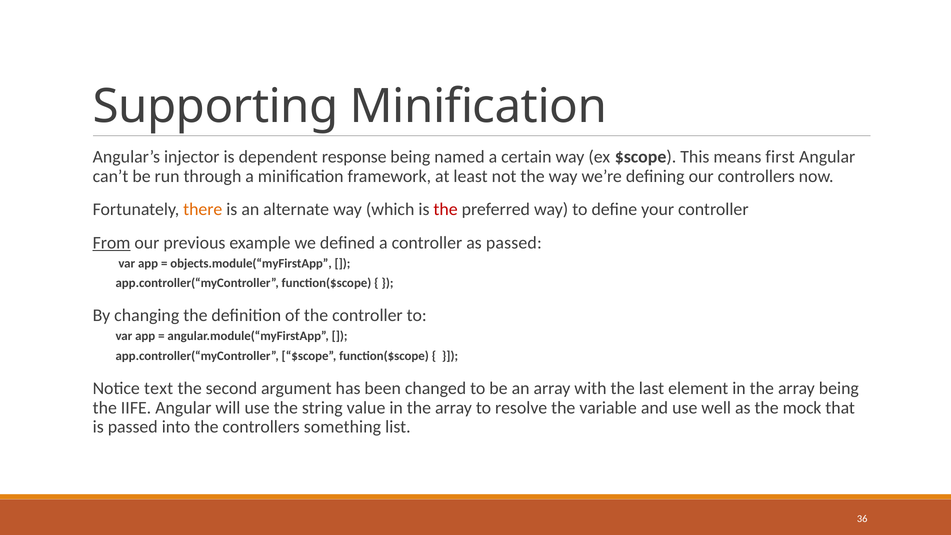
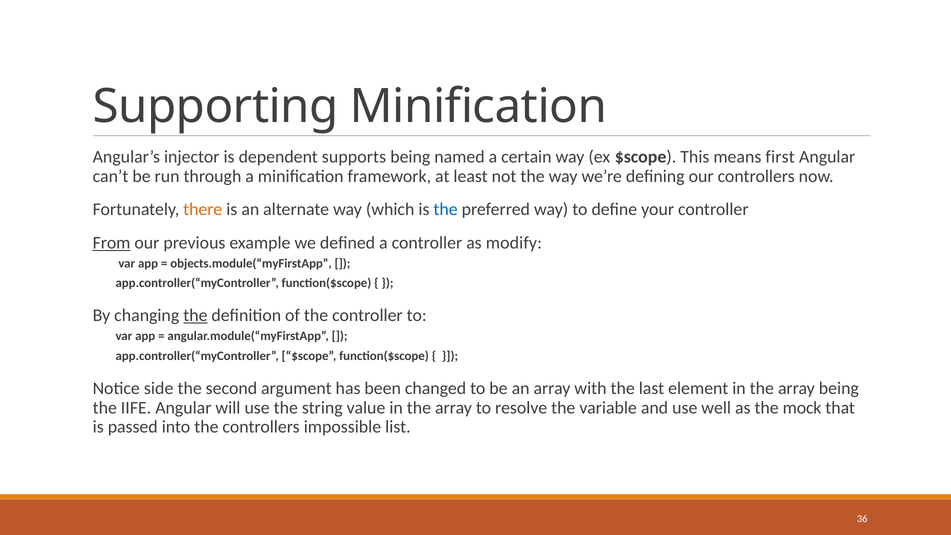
response: response -> supports (354, 157)
the colour: red -> blue (446, 209)
as passed: passed -> modify (514, 243)
the underline: none -> present (195, 315)
text: text -> side (159, 388)
something: something -> impossible (342, 427)
